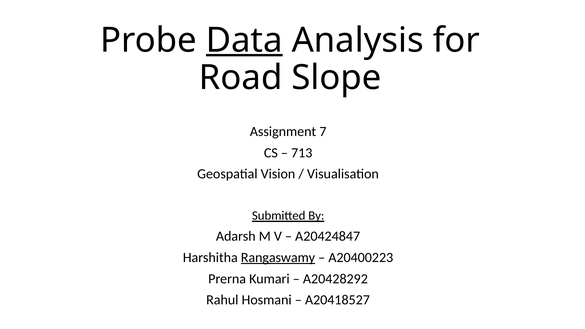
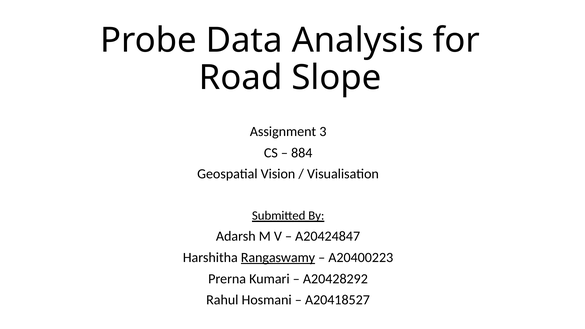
Data underline: present -> none (244, 40)
7: 7 -> 3 (323, 132)
713: 713 -> 884 (302, 153)
